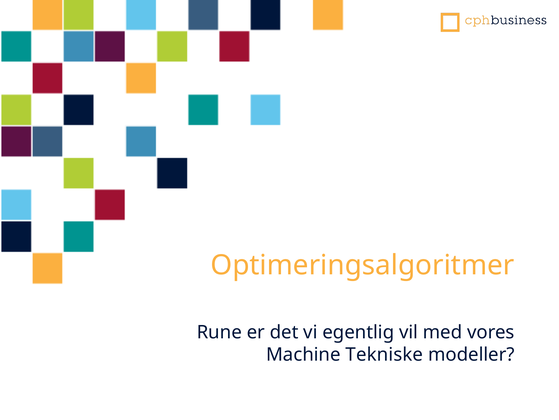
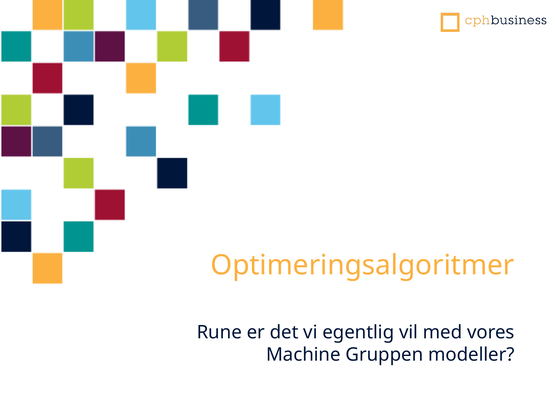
Tekniske: Tekniske -> Gruppen (384, 354)
